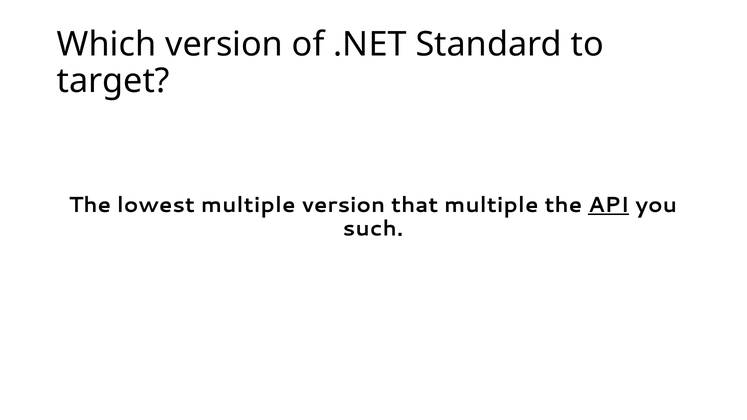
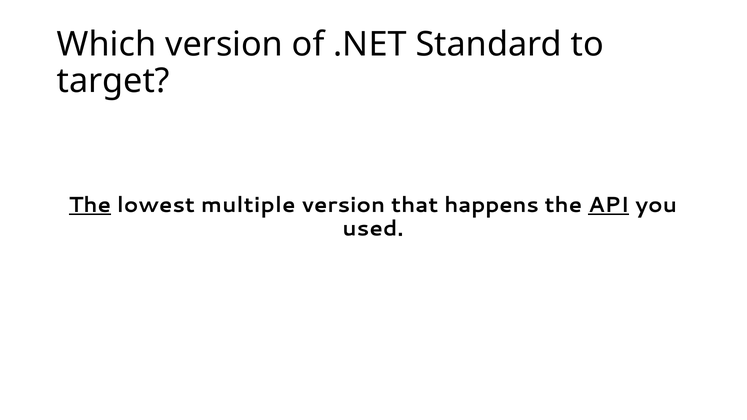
The underline: none -> present (90, 205)
that multiple: multiple -> happens (492, 205)
such: such -> used (373, 228)
